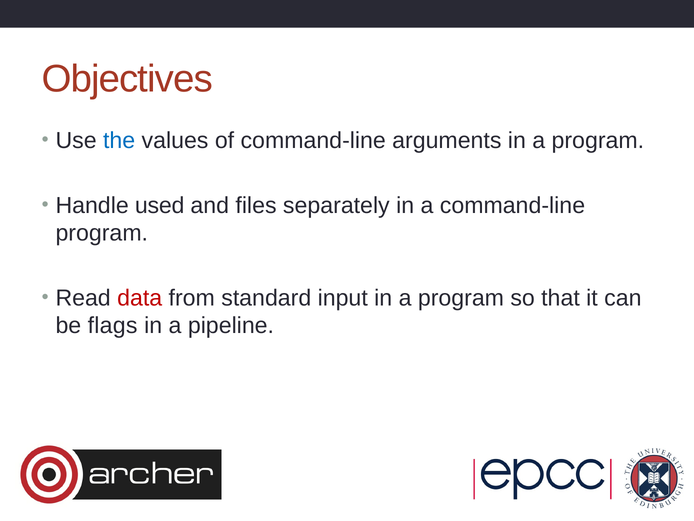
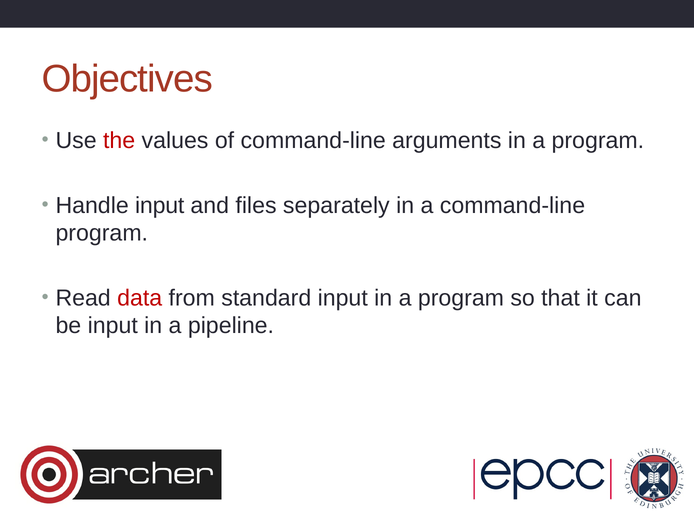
the colour: blue -> red (119, 140)
Handle used: used -> input (160, 205)
be flags: flags -> input (113, 325)
